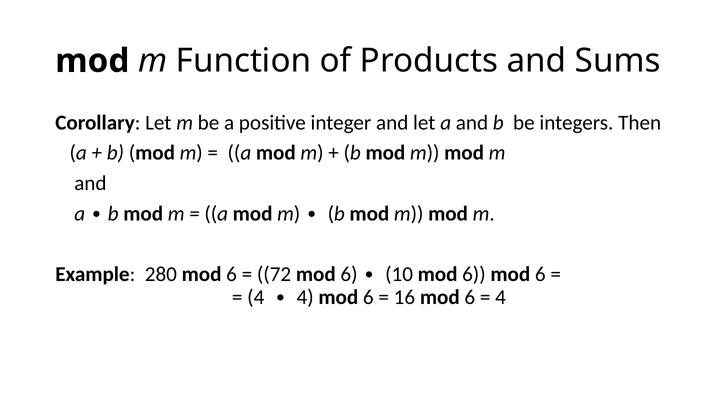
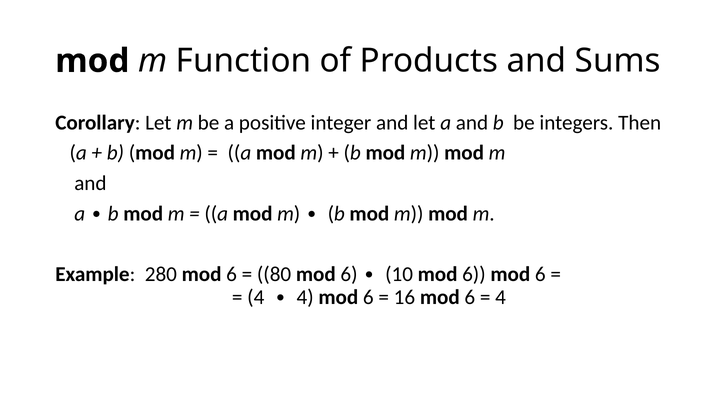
72: 72 -> 80 (274, 274)
